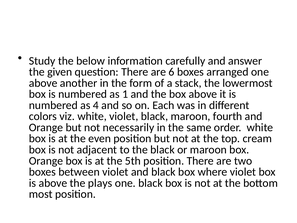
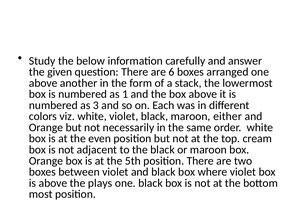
4: 4 -> 3 (96, 105)
fourth: fourth -> either (228, 116)
